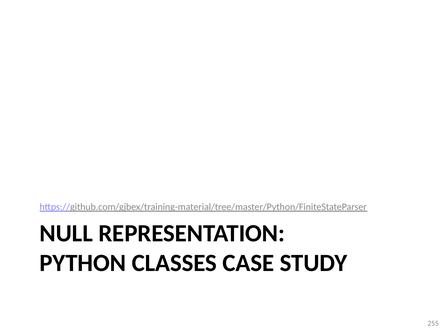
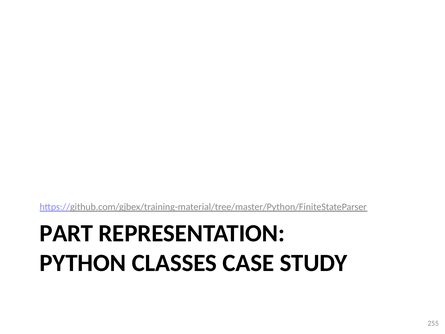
NULL: NULL -> PART (66, 233)
